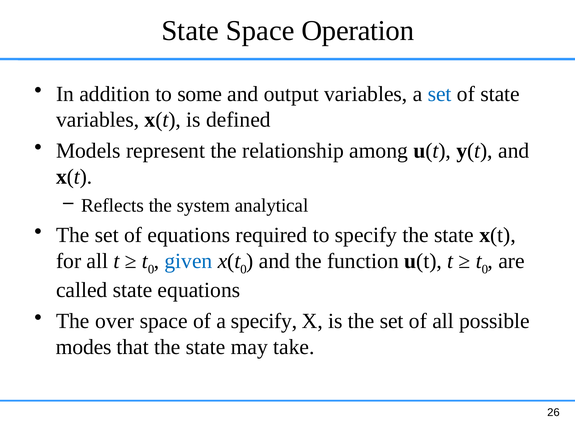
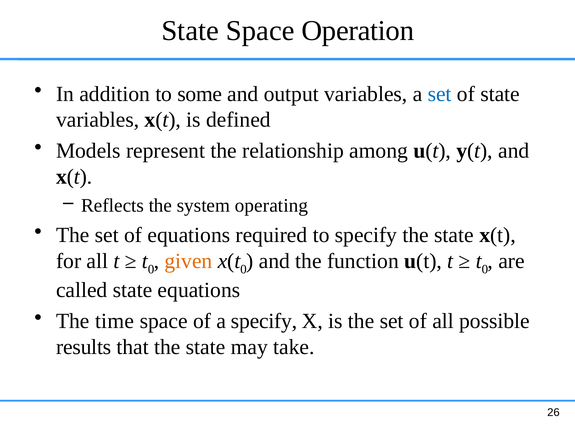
analytical: analytical -> operating (272, 206)
given colour: blue -> orange (188, 261)
over: over -> time (115, 321)
modes: modes -> results (84, 347)
